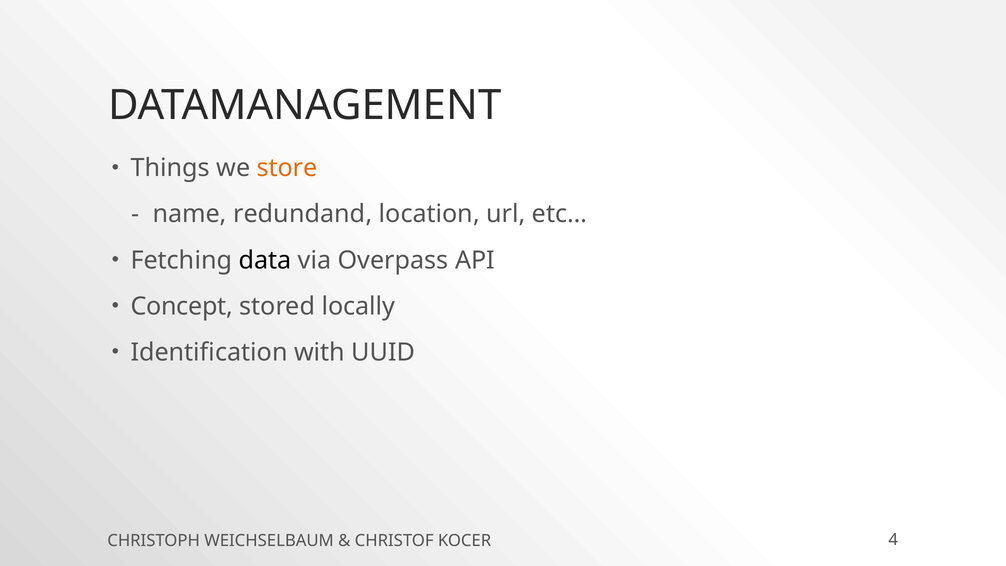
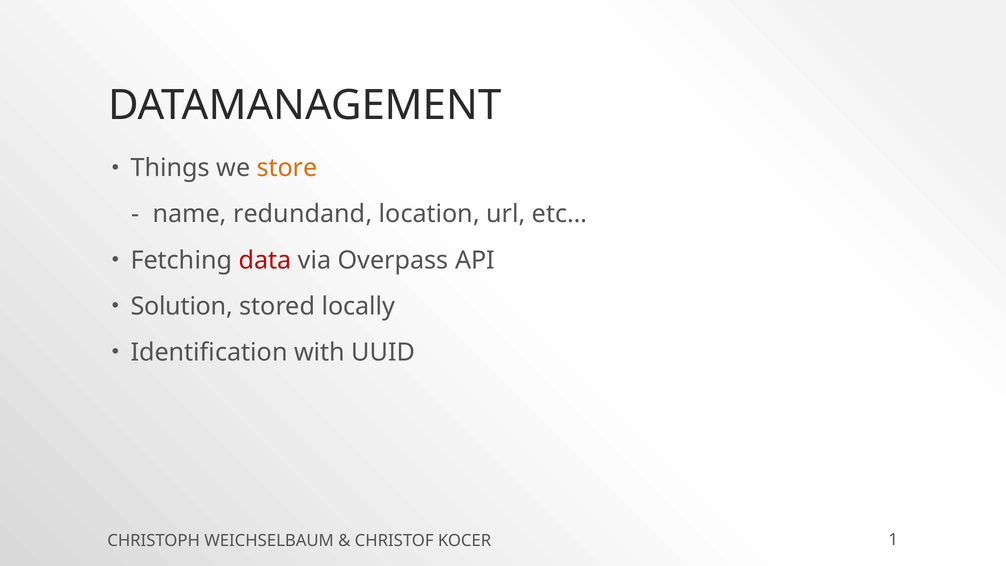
data colour: black -> red (265, 260)
Concept: Concept -> Solution (182, 306)
4: 4 -> 1 (893, 540)
